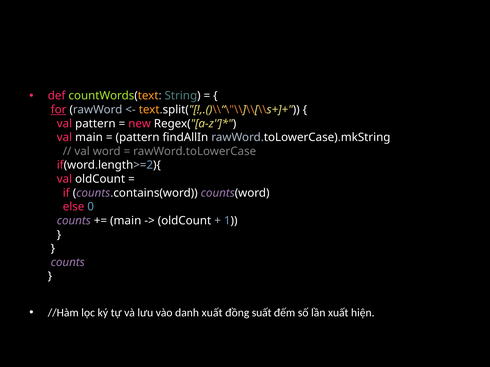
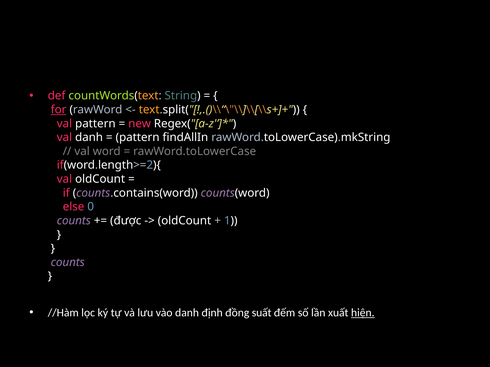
val main: main -> danh (89, 138)
main: main -> được (126, 221)
danh xuất: xuất -> định (212, 313)
hiện underline: none -> present (363, 313)
